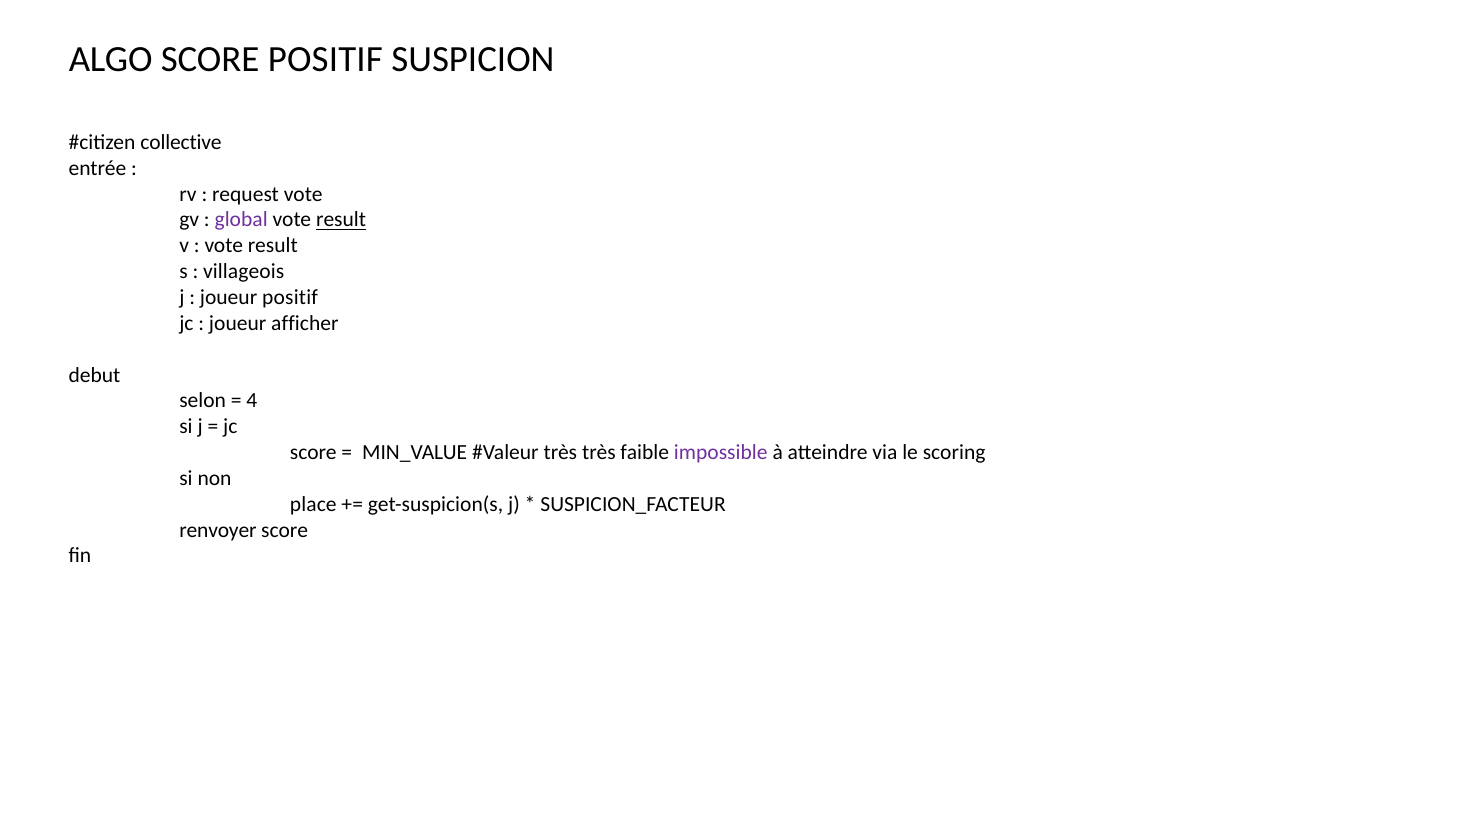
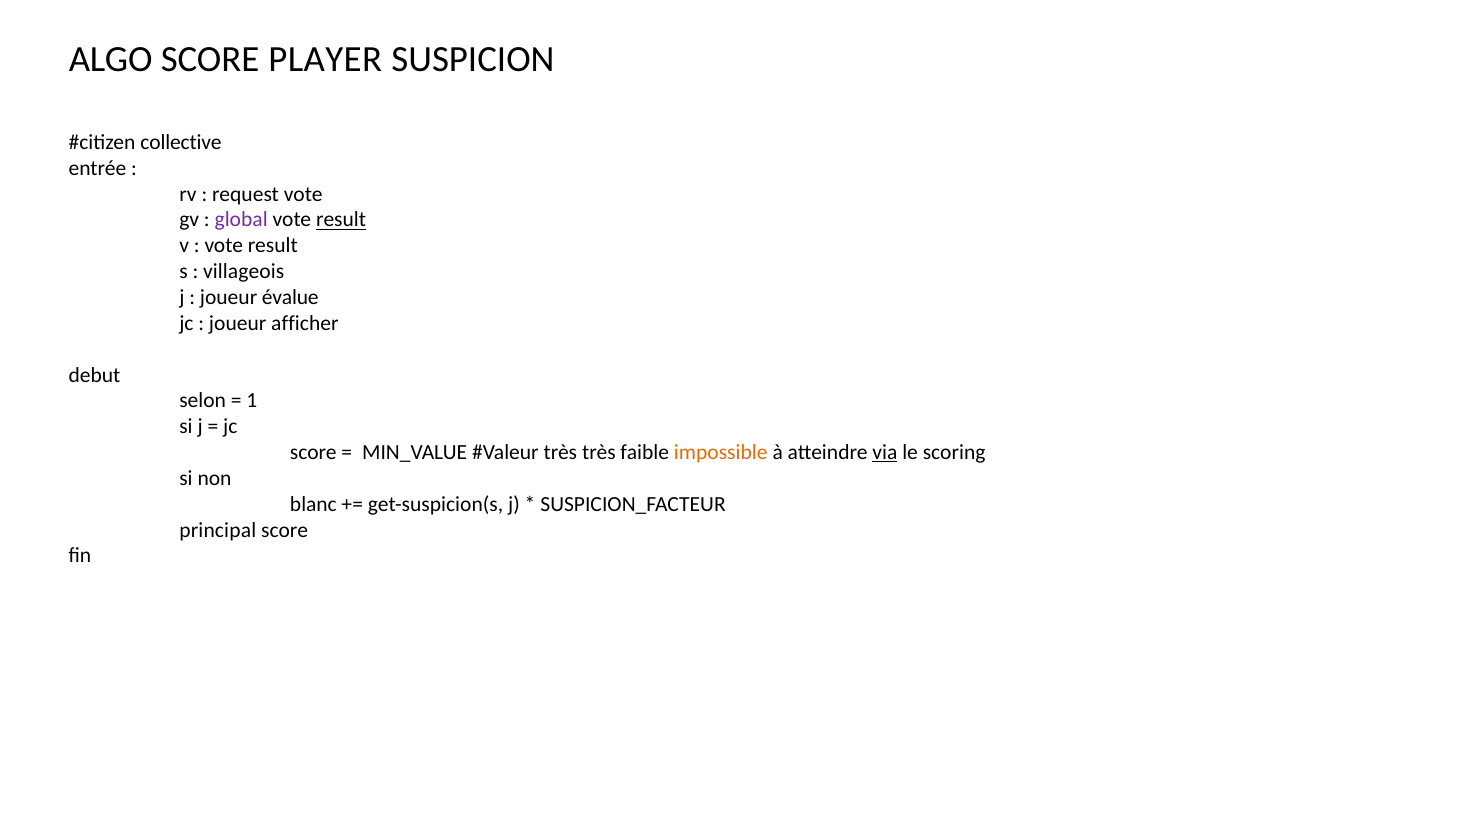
SCORE POSITIF: POSITIF -> PLAYER (325, 59)
joueur positif: positif -> évalue (290, 297)
4: 4 -> 1 (252, 401)
impossible colour: purple -> orange (721, 453)
via underline: none -> present (885, 453)
place: place -> blanc (313, 504)
renvoyer: renvoyer -> principal (218, 530)
